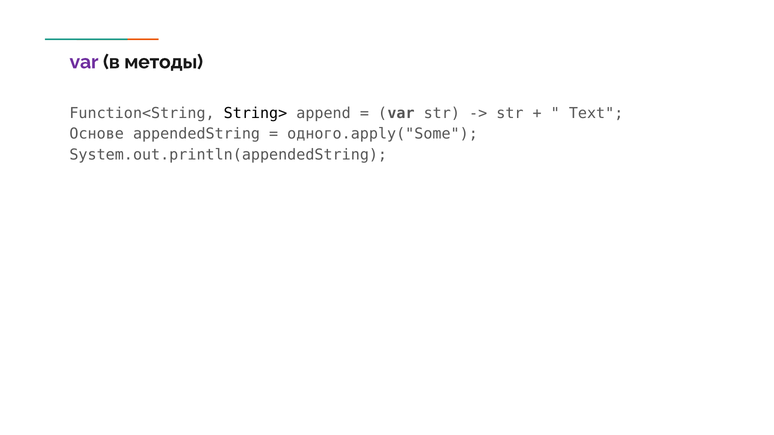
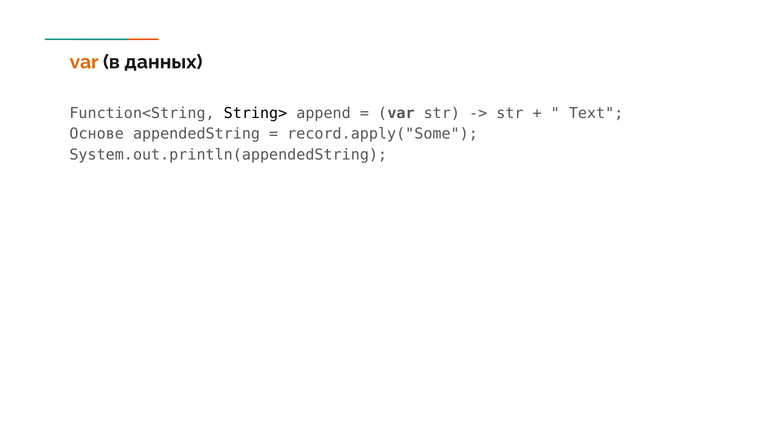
var colour: purple -> orange (84, 62)
методы: методы -> данных (164, 62)
одного.apply("Some: одного.apply("Some -> record.apply("Some (383, 134)
